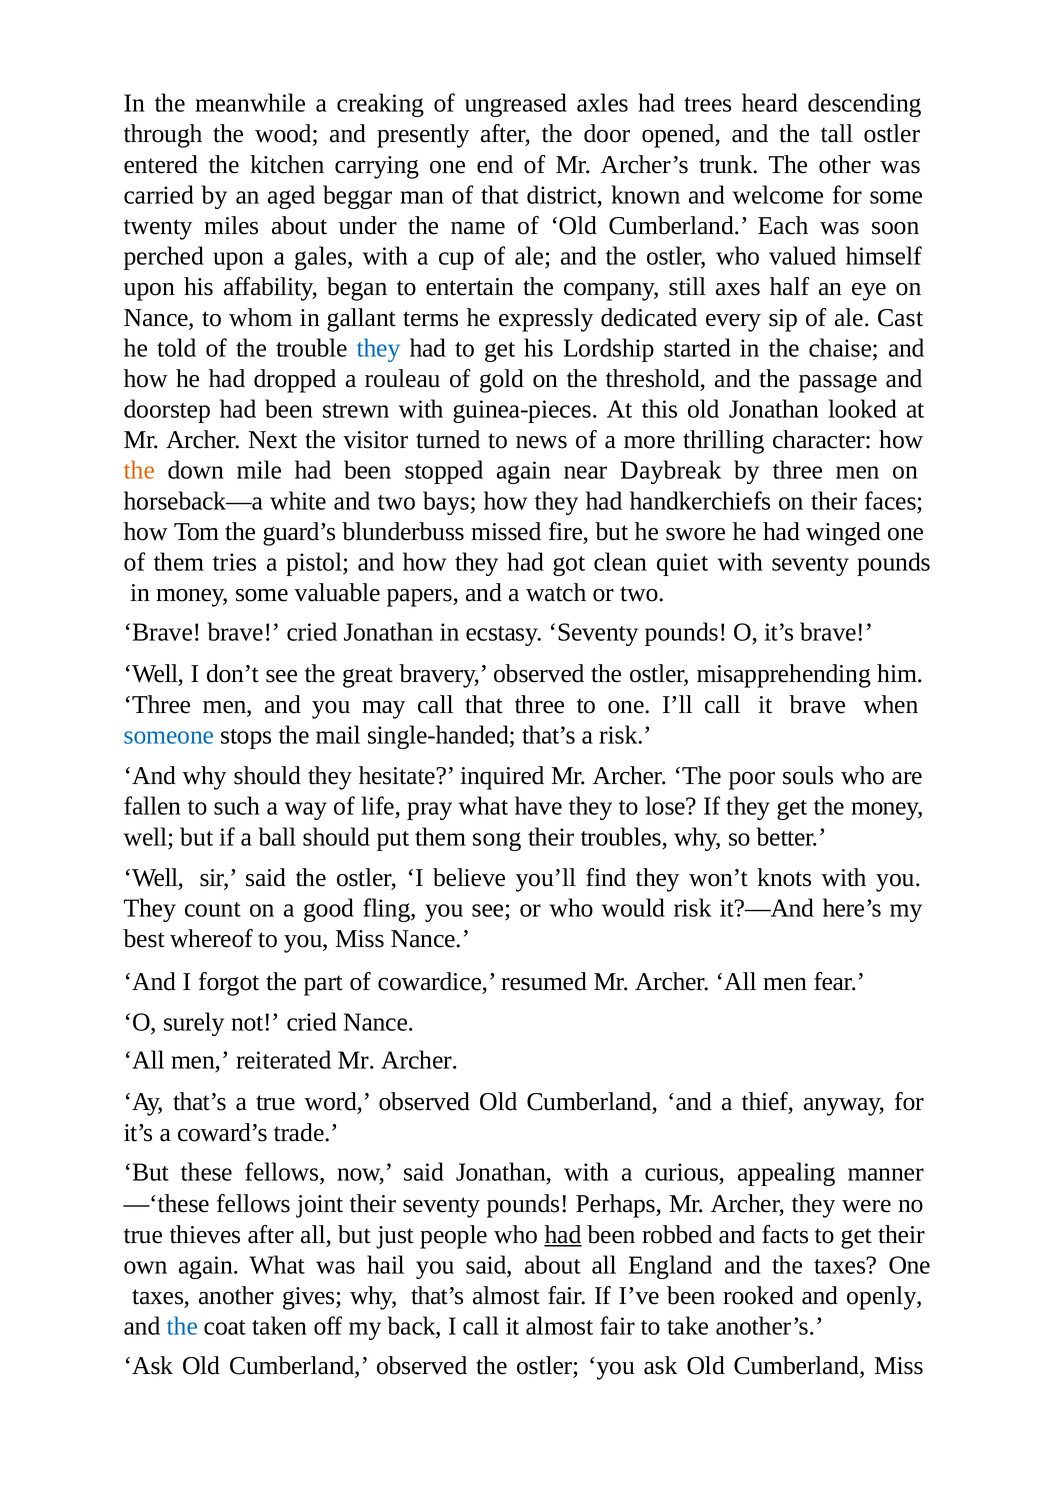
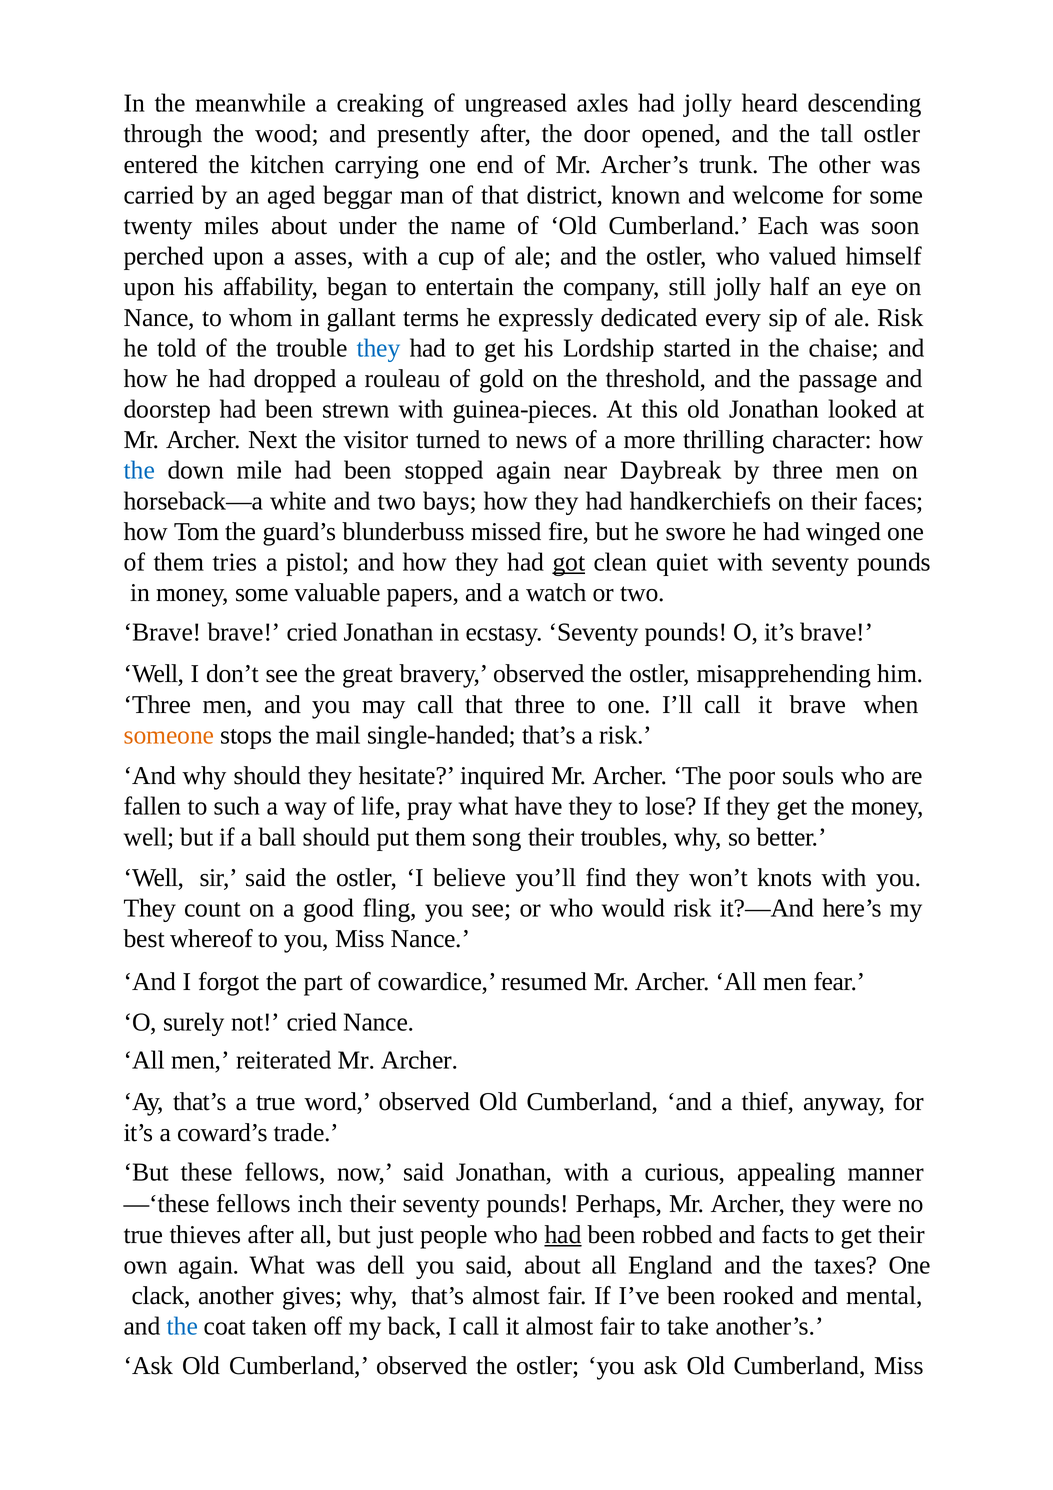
had trees: trees -> jolly (708, 103)
gales: gales -> asses (324, 256)
still axes: axes -> jolly (738, 287)
ale Cast: Cast -> Risk (900, 318)
the colour: orange -> blue (139, 471)
got underline: none -> present (569, 562)
someone colour: blue -> orange (169, 735)
joint: joint -> inch (320, 1204)
hail: hail -> dell (386, 1265)
taxes: taxes -> clack (161, 1296)
openly: openly -> mental (885, 1296)
